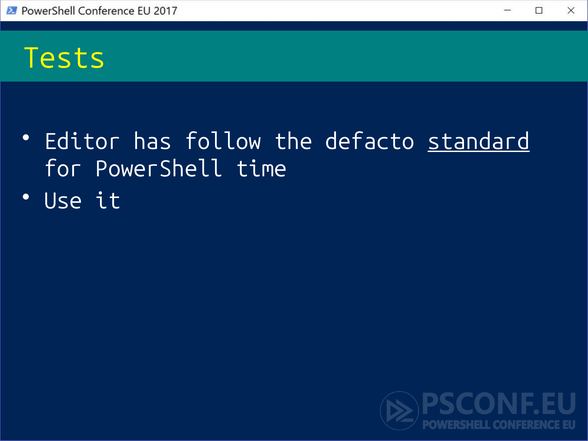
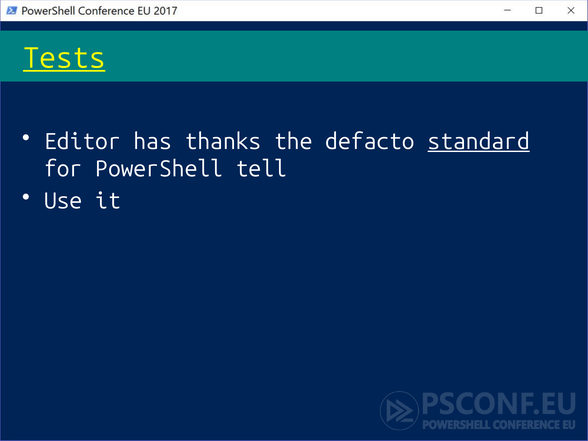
Tests underline: none -> present (64, 58)
follow: follow -> thanks (223, 142)
time: time -> tell (261, 169)
